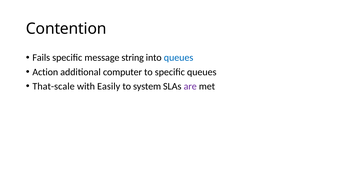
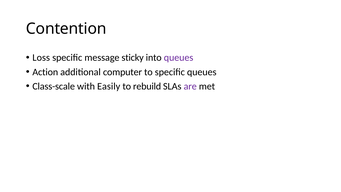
Fails: Fails -> Loss (41, 58)
string: string -> sticky (133, 58)
queues colour: blue -> purple (179, 58)
That-scale: That-scale -> Class-scale (54, 86)
system: system -> rebuild (147, 86)
